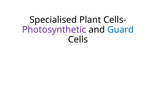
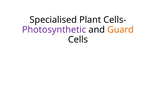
Guard colour: blue -> orange (121, 30)
